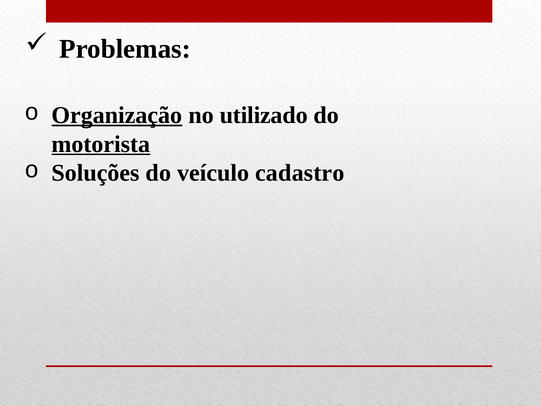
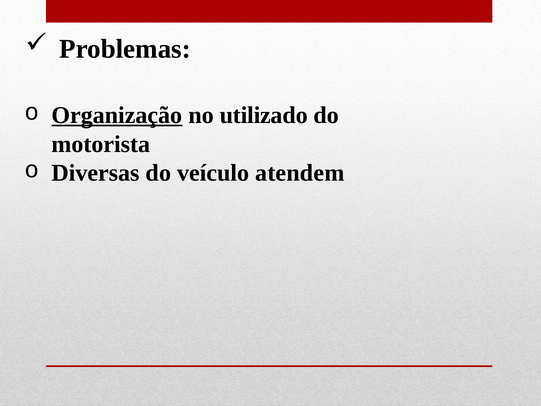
motorista underline: present -> none (101, 144)
Soluções: Soluções -> Diversas (96, 173)
cadastro: cadastro -> atendem (300, 173)
